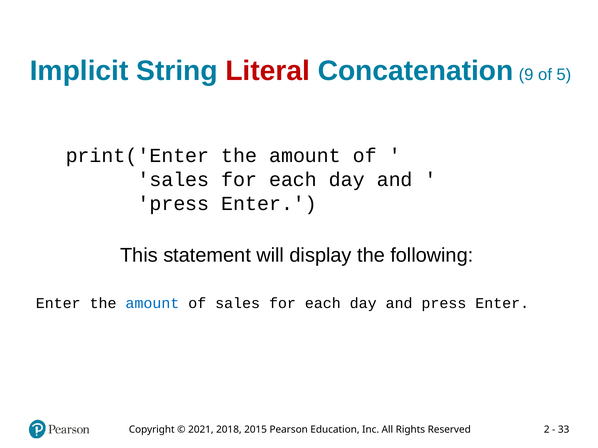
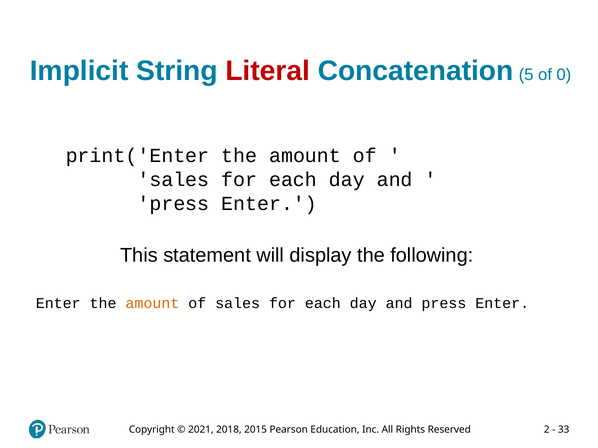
9: 9 -> 5 (526, 75)
5: 5 -> 0 (564, 75)
amount colour: blue -> orange (152, 304)
